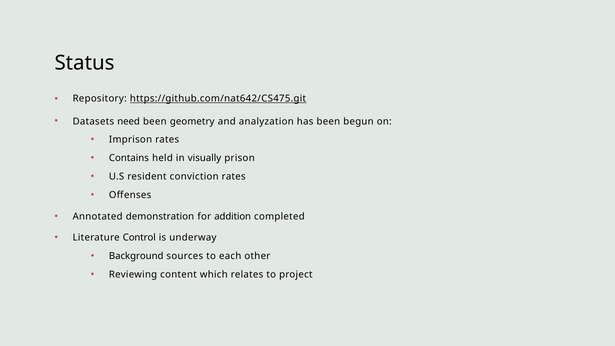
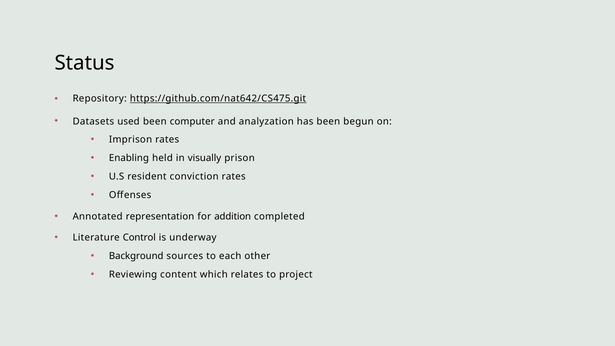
need: need -> used (129, 121)
geometry: geometry -> computer (192, 121)
Contains: Contains -> Enabling (129, 158)
demonstration: demonstration -> representation (160, 216)
